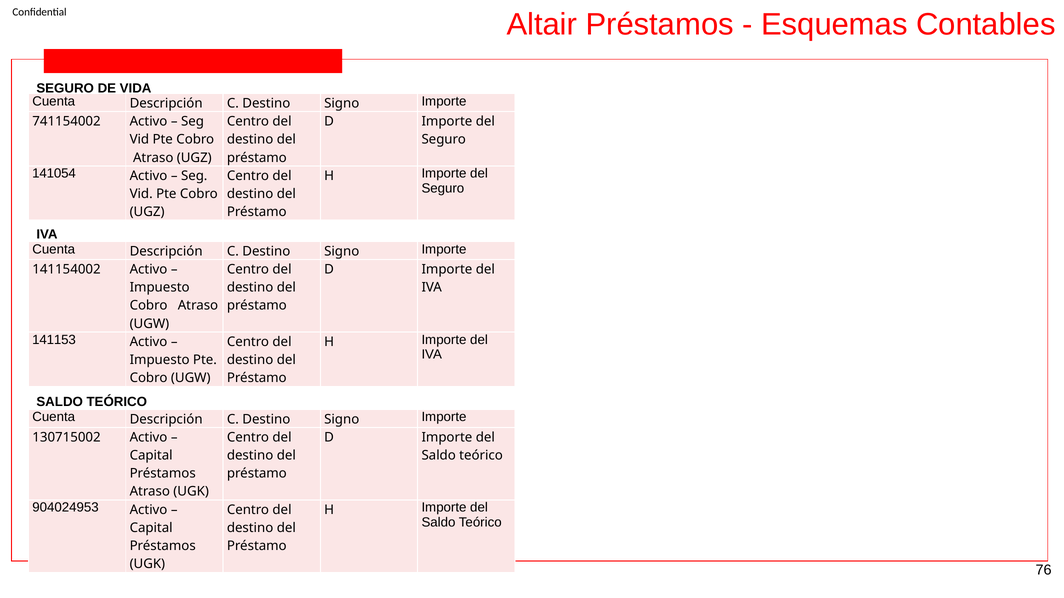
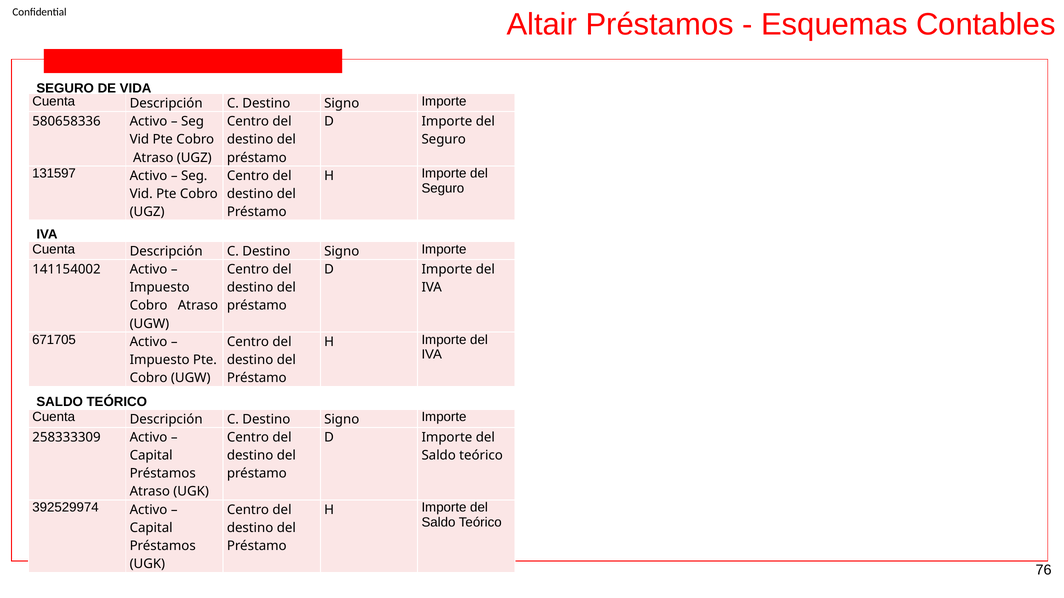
741154002: 741154002 -> 580658336 (66, 122)
141054: 141054 -> 131597 (54, 174)
141153: 141153 -> 671705 (54, 340)
130715002: 130715002 -> 258333309 (66, 438)
904024953: 904024953 -> 392529974 (66, 508)
